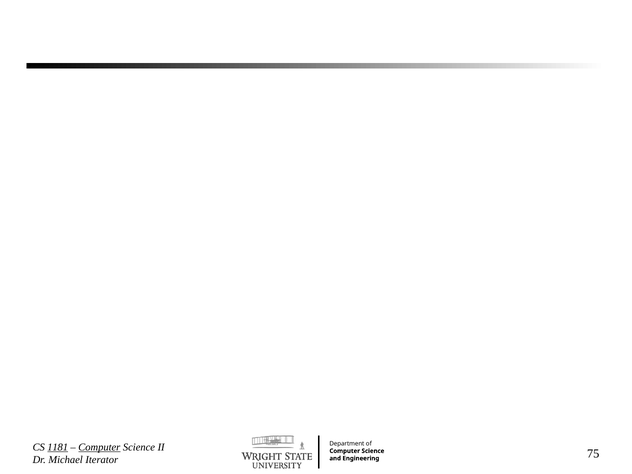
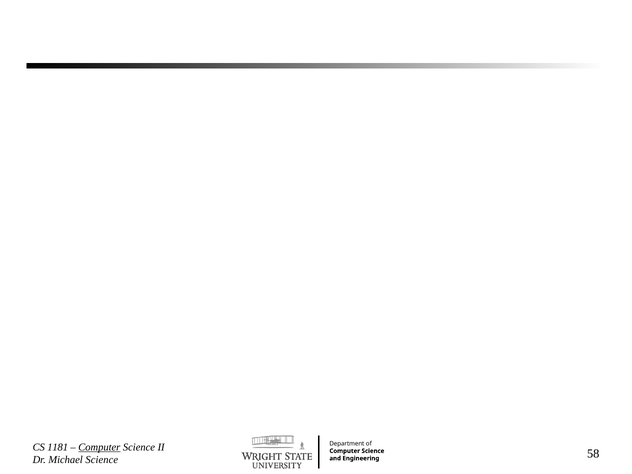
1181 underline: present -> none (58, 447)
Michael Iterator: Iterator -> Science (102, 460)
75: 75 -> 58 (593, 454)
